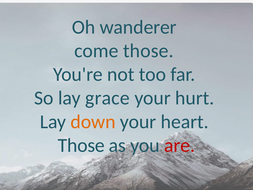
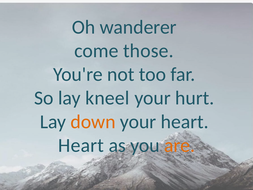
grace: grace -> kneel (107, 98)
Those: Those -> Heart (81, 145)
are colour: red -> orange (180, 145)
